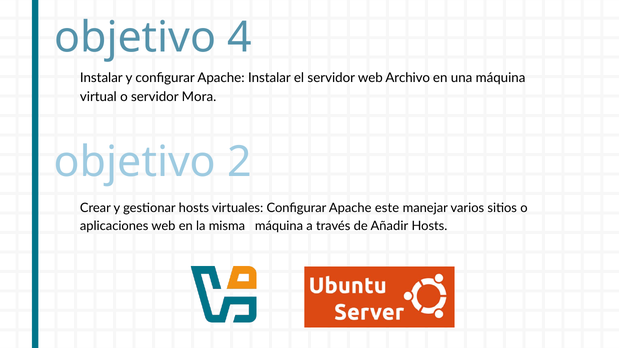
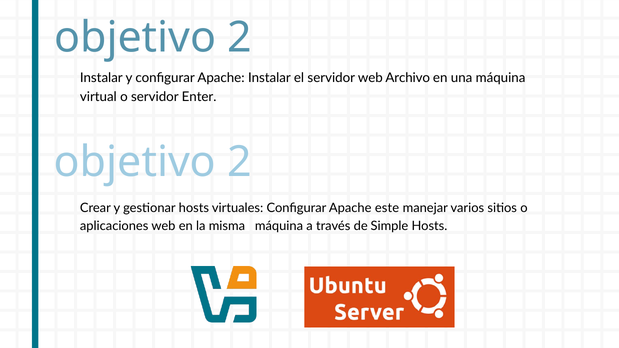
4: 4 -> 2 (240, 37)
Mora: Mora -> Enter (199, 97)
Añadir: Añadir -> Simple (389, 226)
